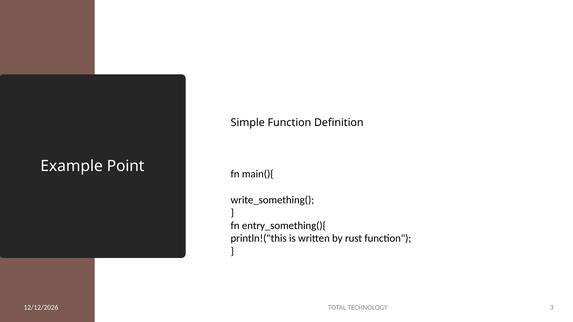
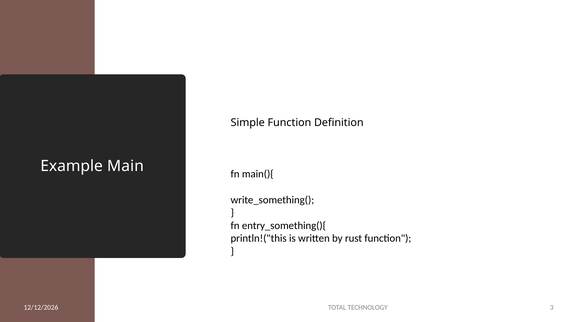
Point: Point -> Main (125, 166)
